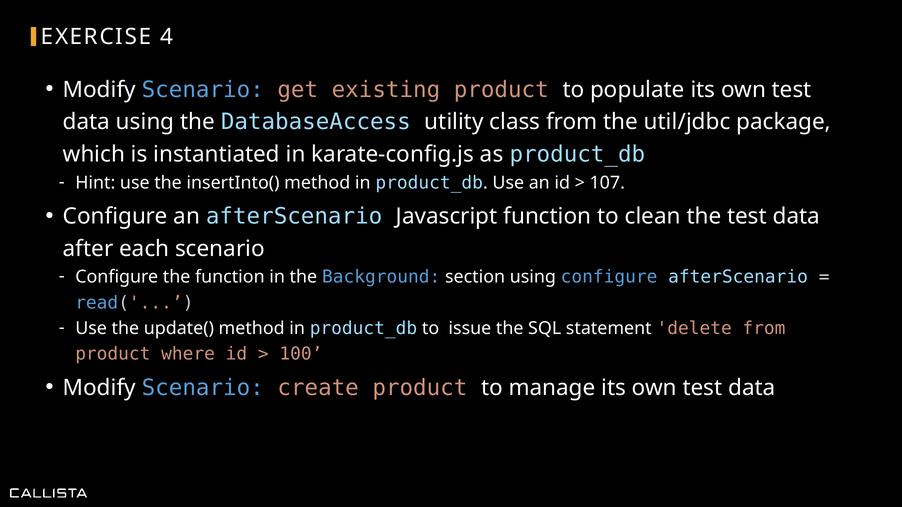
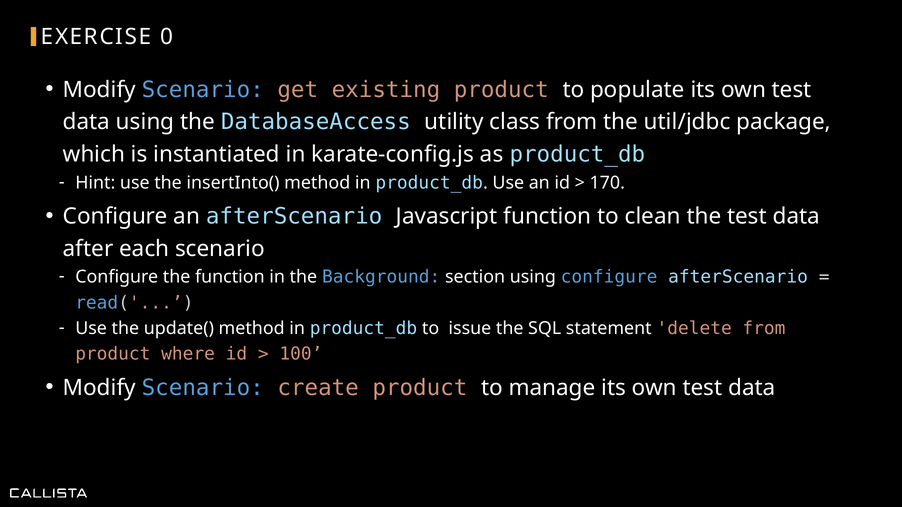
4: 4 -> 0 (167, 37)
107: 107 -> 170 (607, 183)
